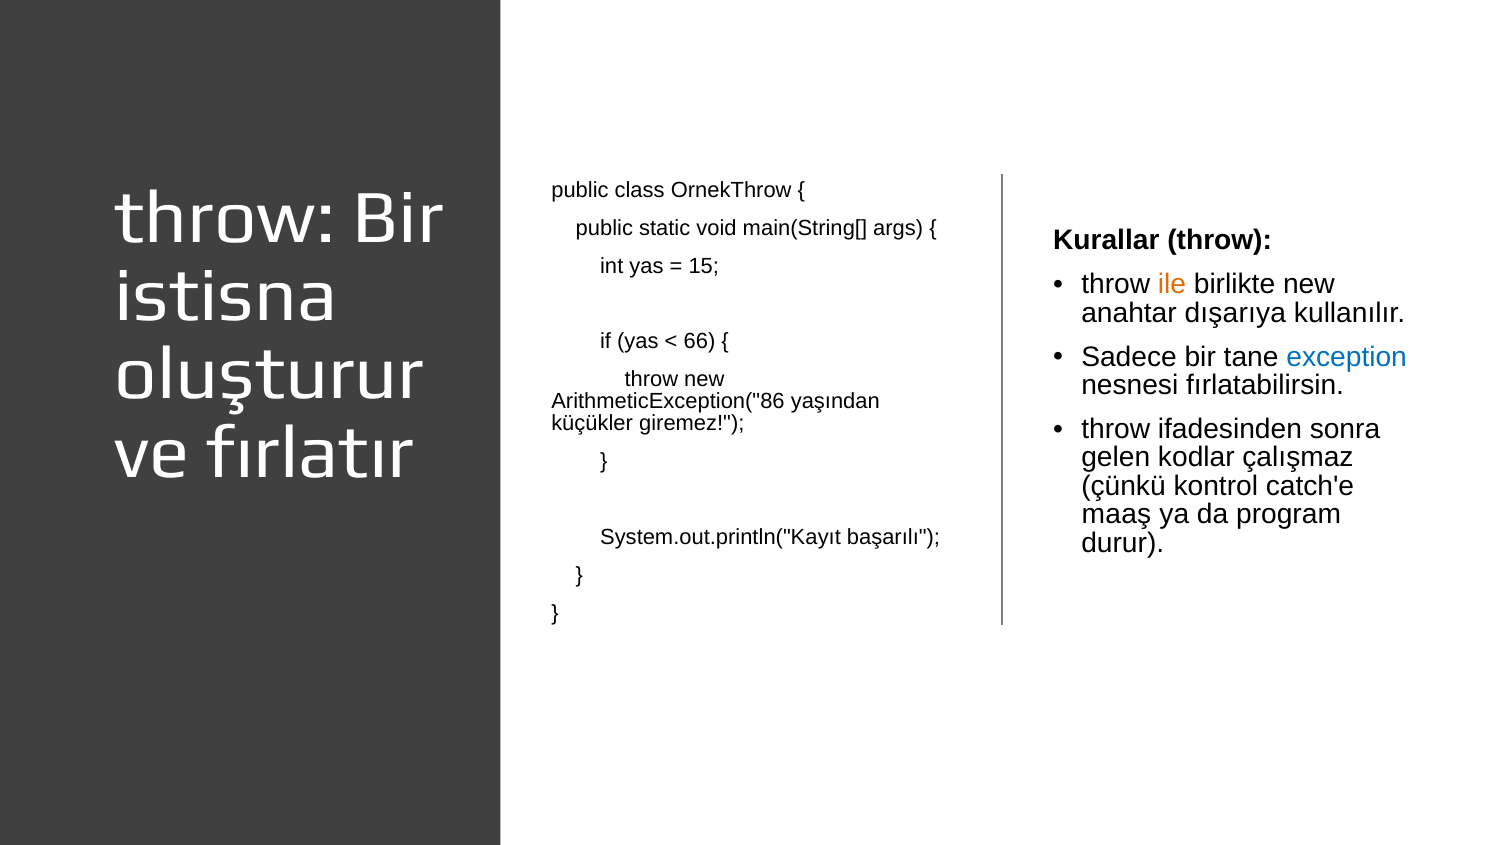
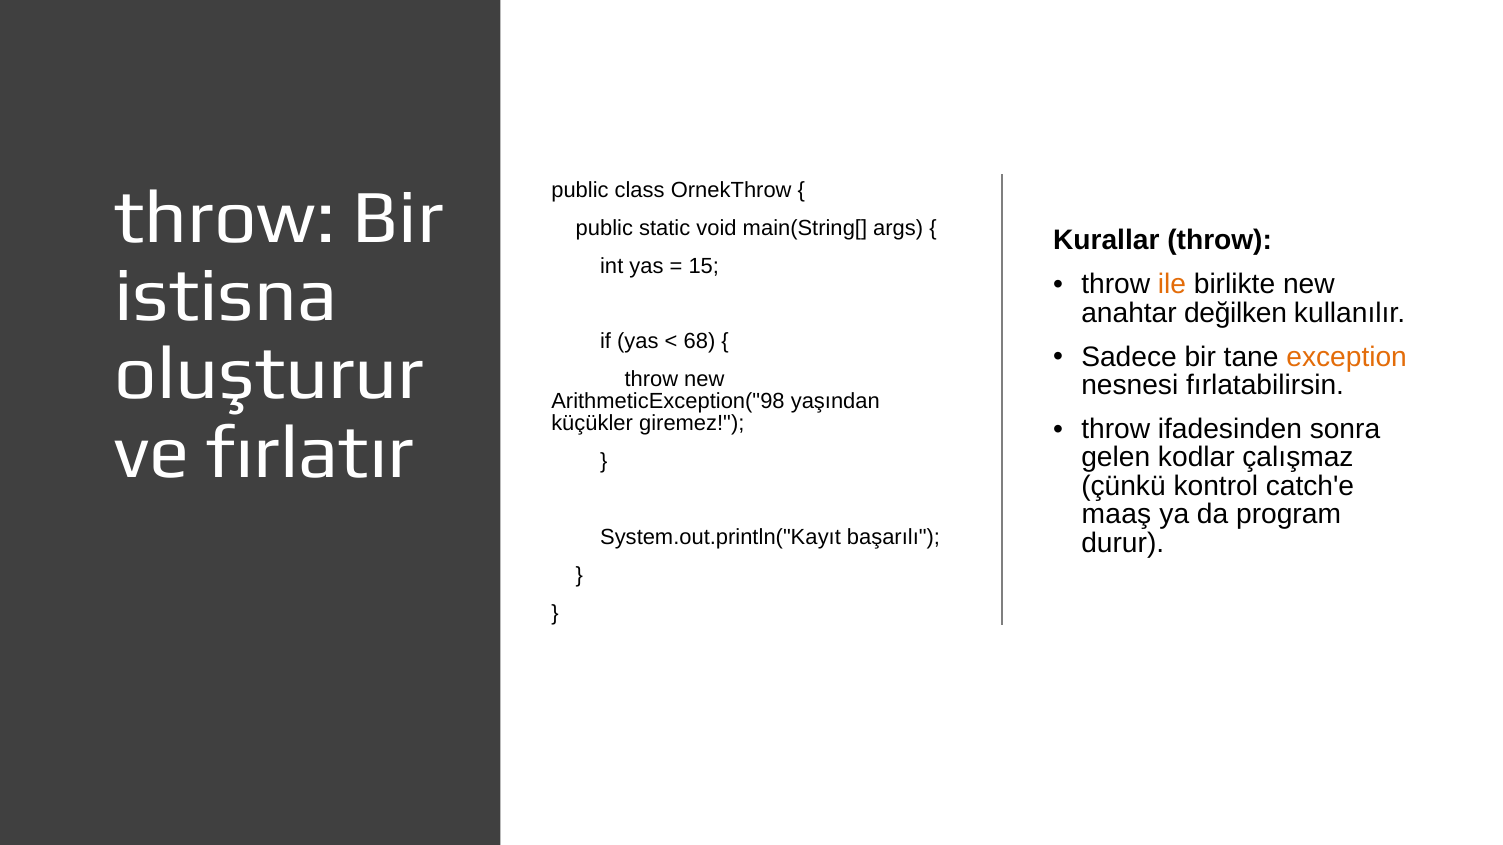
dışarıya: dışarıya -> değilken (1236, 313)
66: 66 -> 68 (699, 342)
exception colour: blue -> orange (1347, 357)
ArithmeticException("86: ArithmeticException("86 -> ArithmeticException("98 (668, 402)
